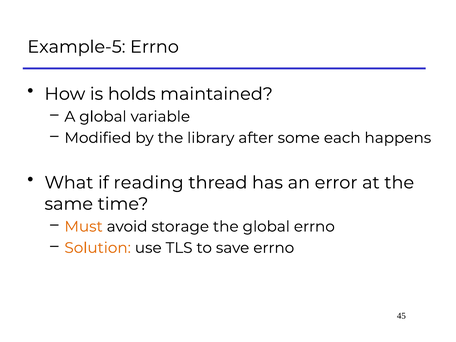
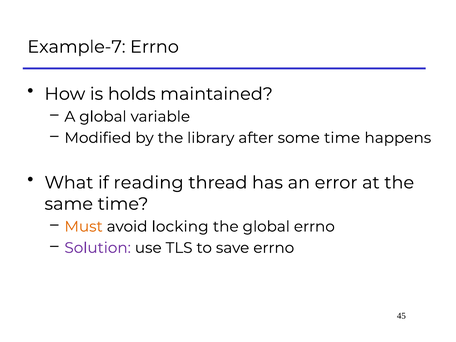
Example-5: Example-5 -> Example-7 (76, 47)
some each: each -> time (342, 138)
storage: storage -> locking (180, 227)
Solution colour: orange -> purple (98, 248)
